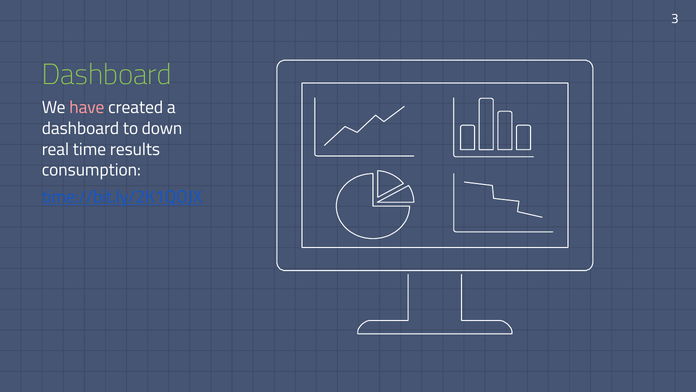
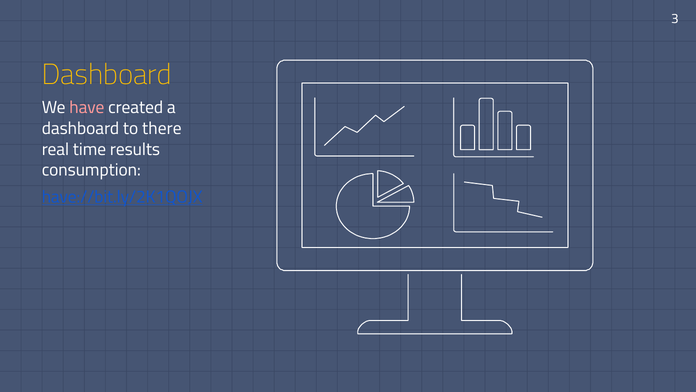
Dashboard colour: light green -> yellow (107, 74)
down: down -> there (162, 128)
time://bit.ly/2K1QOJX: time://bit.ly/2K1QOJX -> have://bit.ly/2K1QOJX (122, 197)
